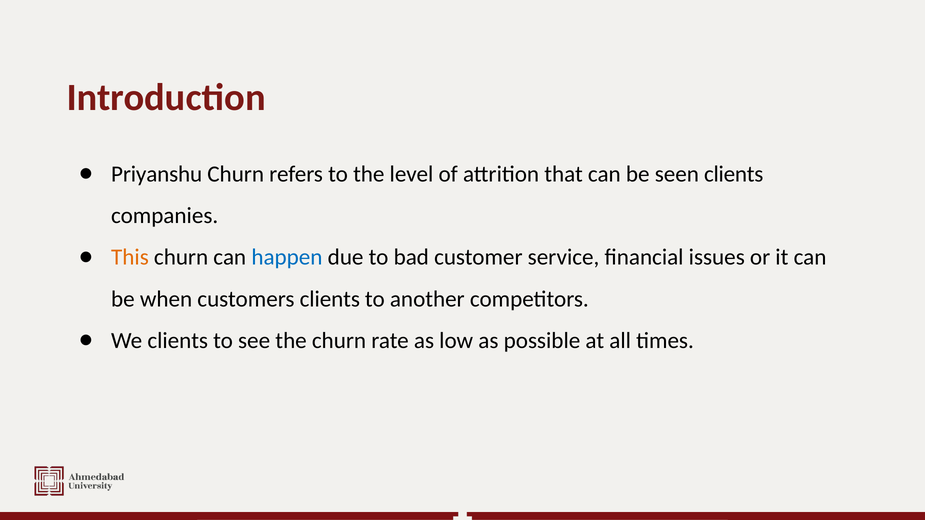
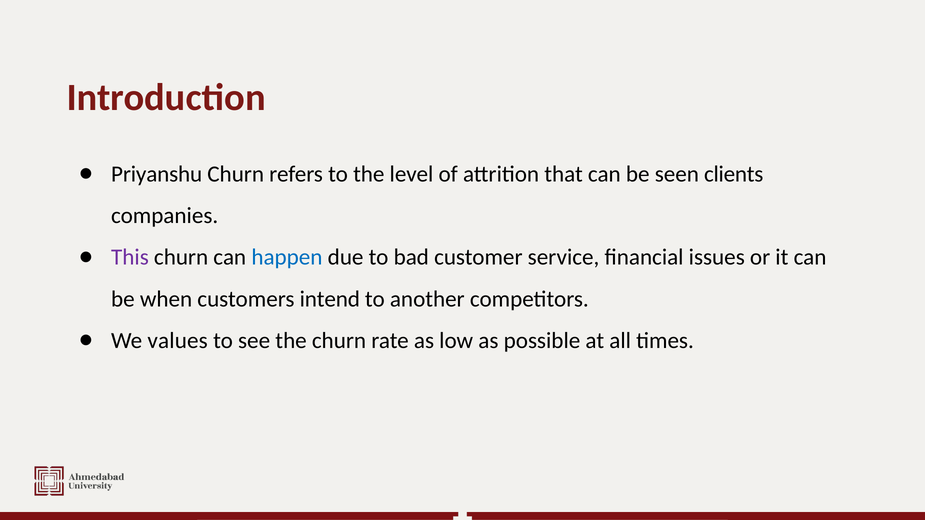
This colour: orange -> purple (130, 257)
customers clients: clients -> intend (330, 299)
We clients: clients -> values (178, 341)
